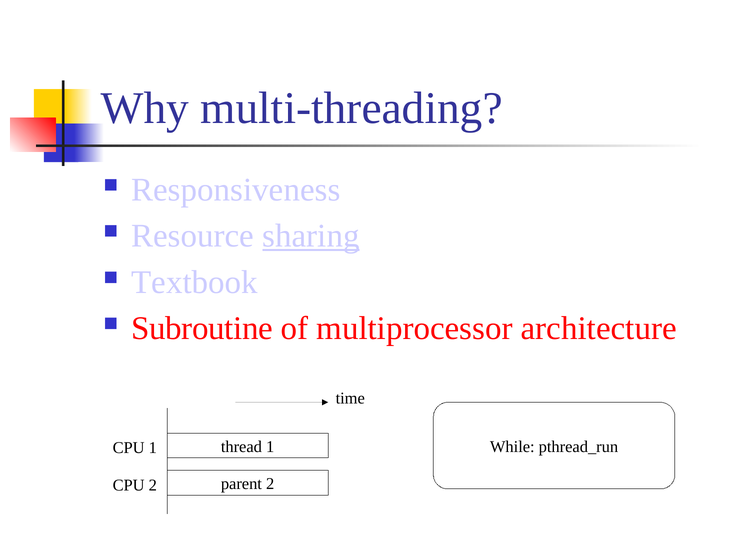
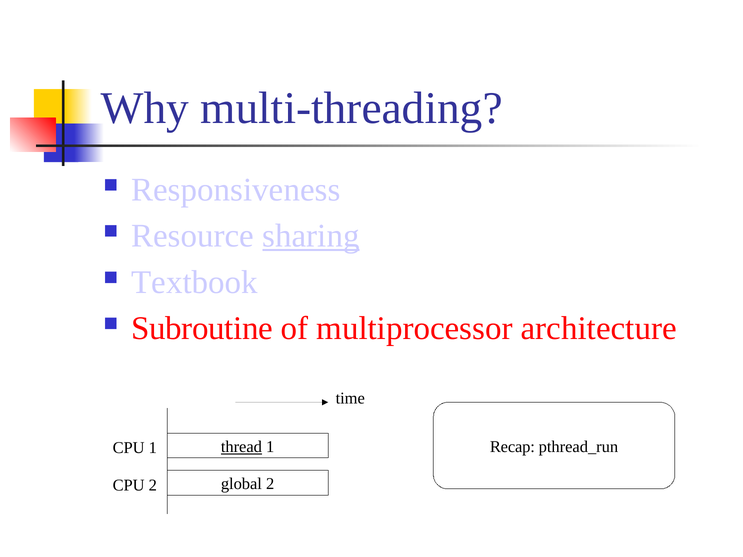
While: While -> Recap (512, 447)
thread underline: none -> present (241, 447)
parent: parent -> global (241, 484)
